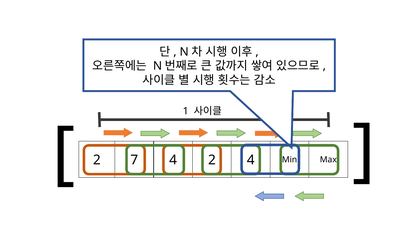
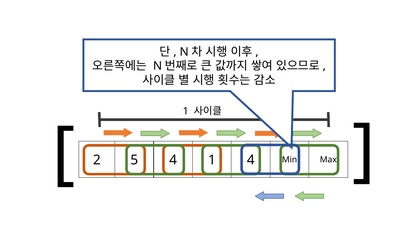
7: 7 -> 5 (134, 160)
4 2: 2 -> 1 (212, 160)
